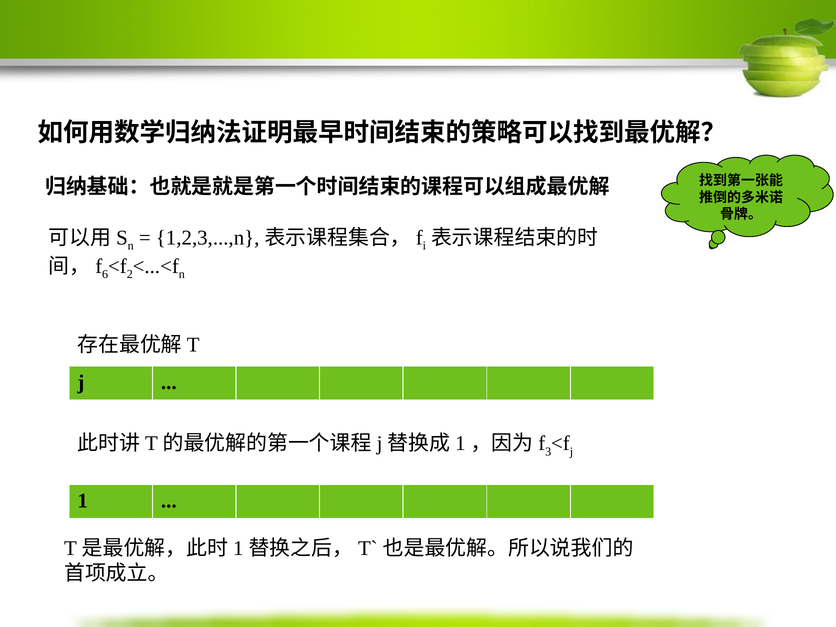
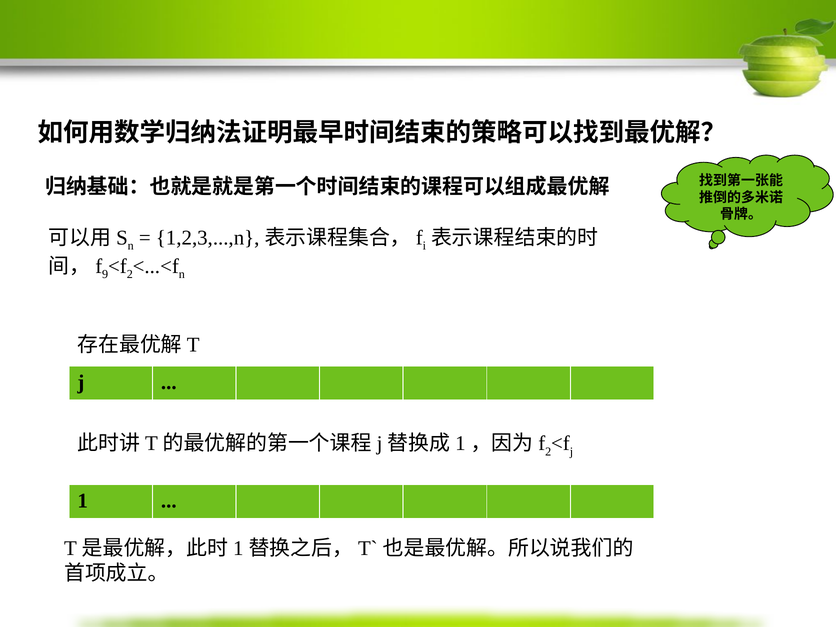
6: 6 -> 9 (105, 274)
3: 3 -> 2 (548, 452)
